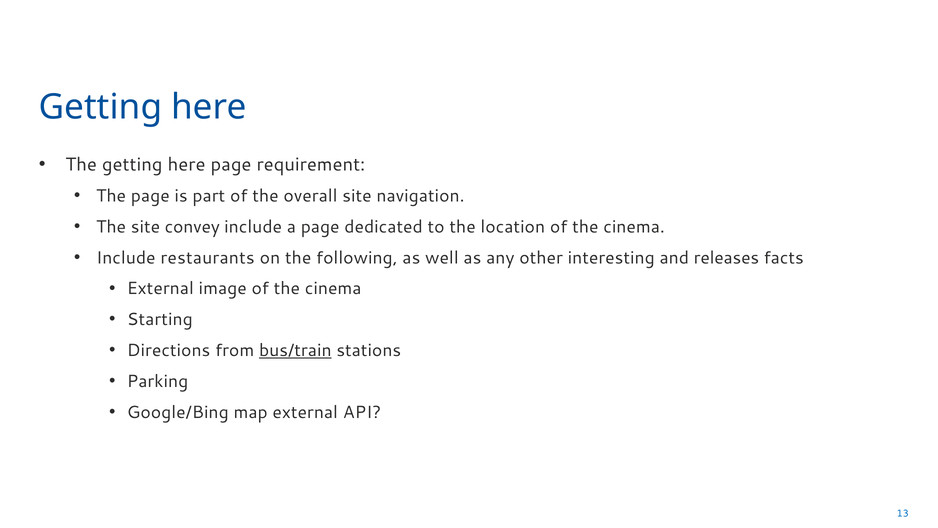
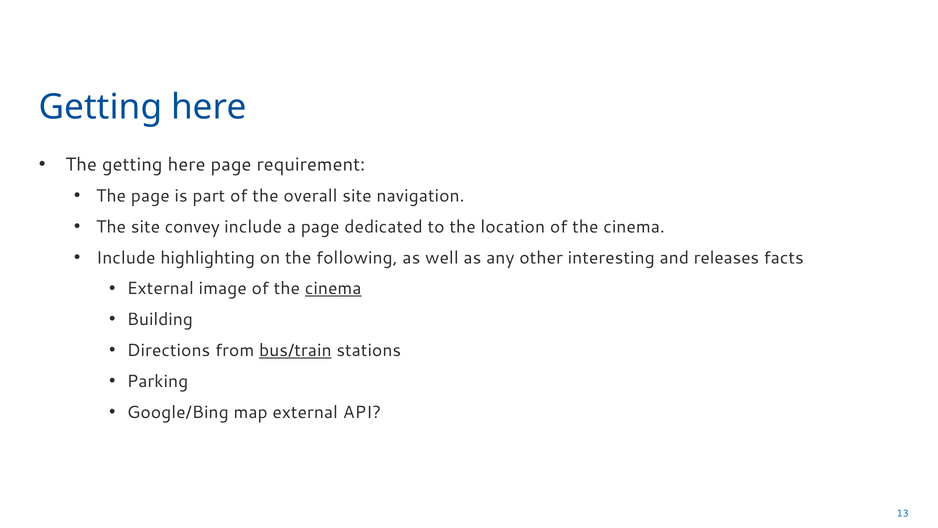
restaurants: restaurants -> highlighting (208, 258)
cinema underline: none -> present (333, 288)
Starting: Starting -> Building (160, 319)
